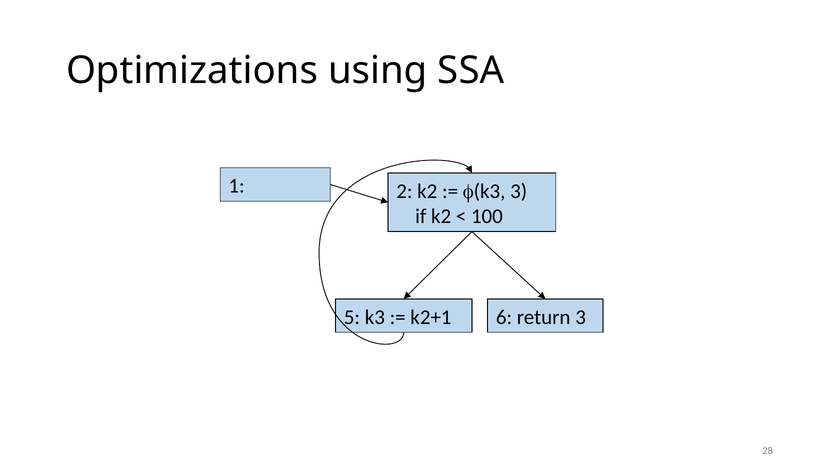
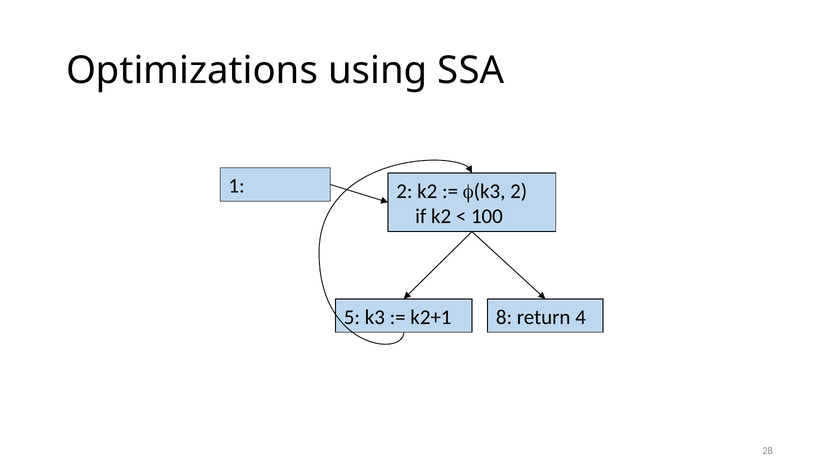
(k3 3: 3 -> 2 (519, 191)
6: 6 -> 8 (504, 317)
return 3: 3 -> 4 (581, 317)
